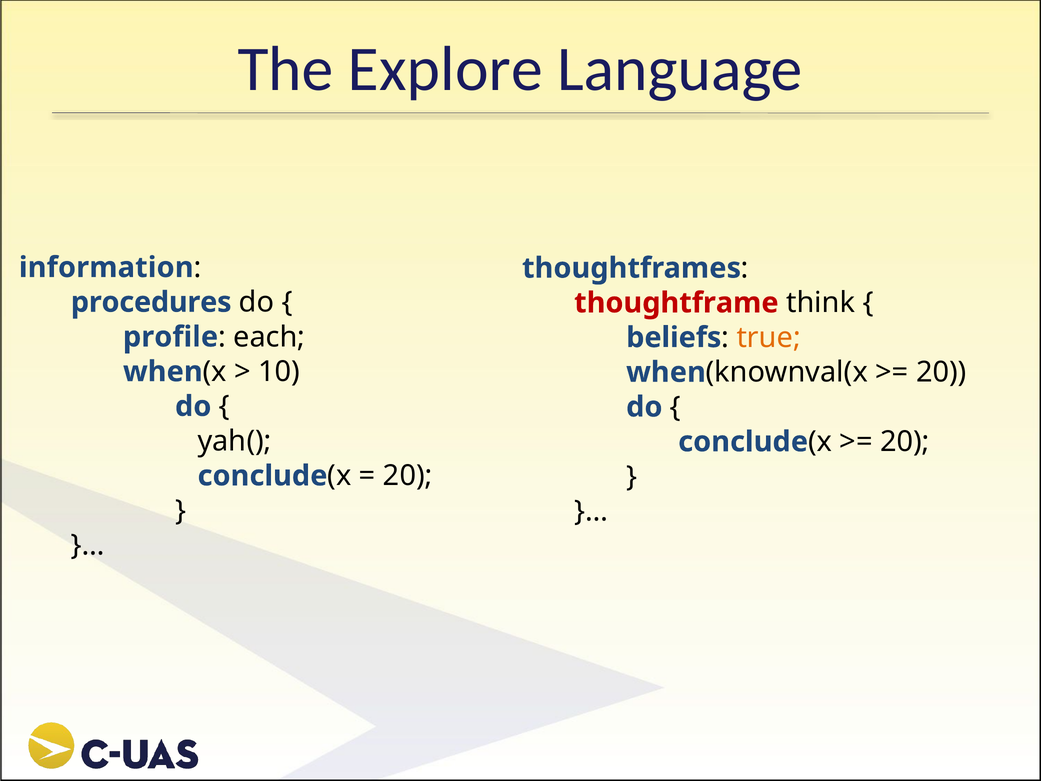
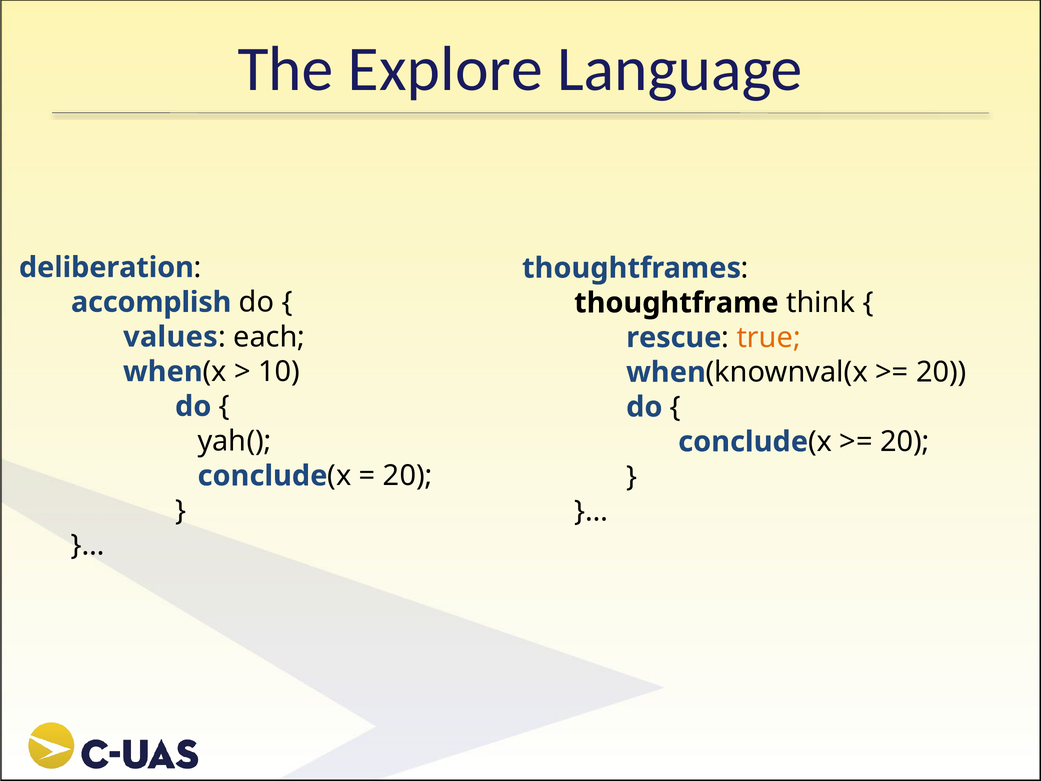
information: information -> deliberation (106, 267)
procedures: procedures -> accomplish (151, 302)
thoughtframe colour: red -> black (676, 303)
profile: profile -> values (170, 337)
beliefs: beliefs -> rescue (674, 337)
